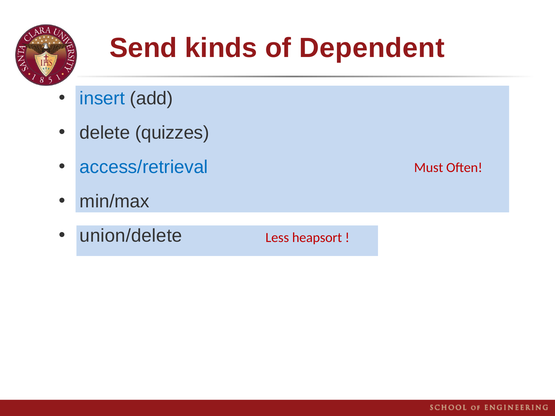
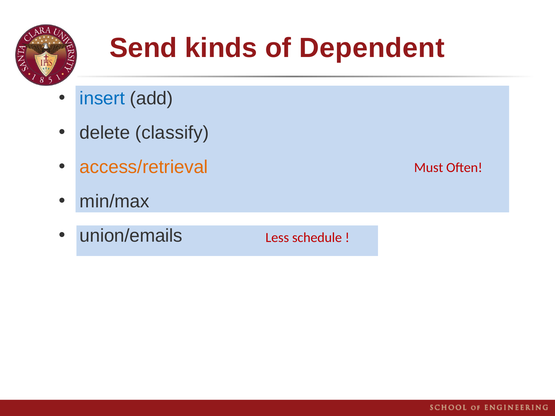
quizzes: quizzes -> classify (172, 133)
access/retrieval colour: blue -> orange (144, 167)
union/delete: union/delete -> union/emails (131, 236)
heapsort: heapsort -> schedule (317, 238)
